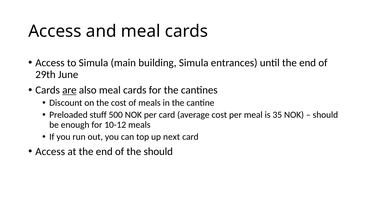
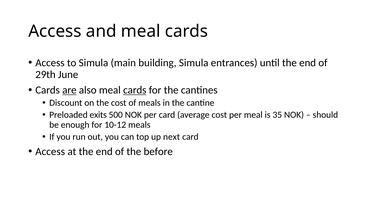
cards underline: none -> present (135, 90)
stuff: stuff -> exits (98, 115)
the should: should -> before (158, 152)
